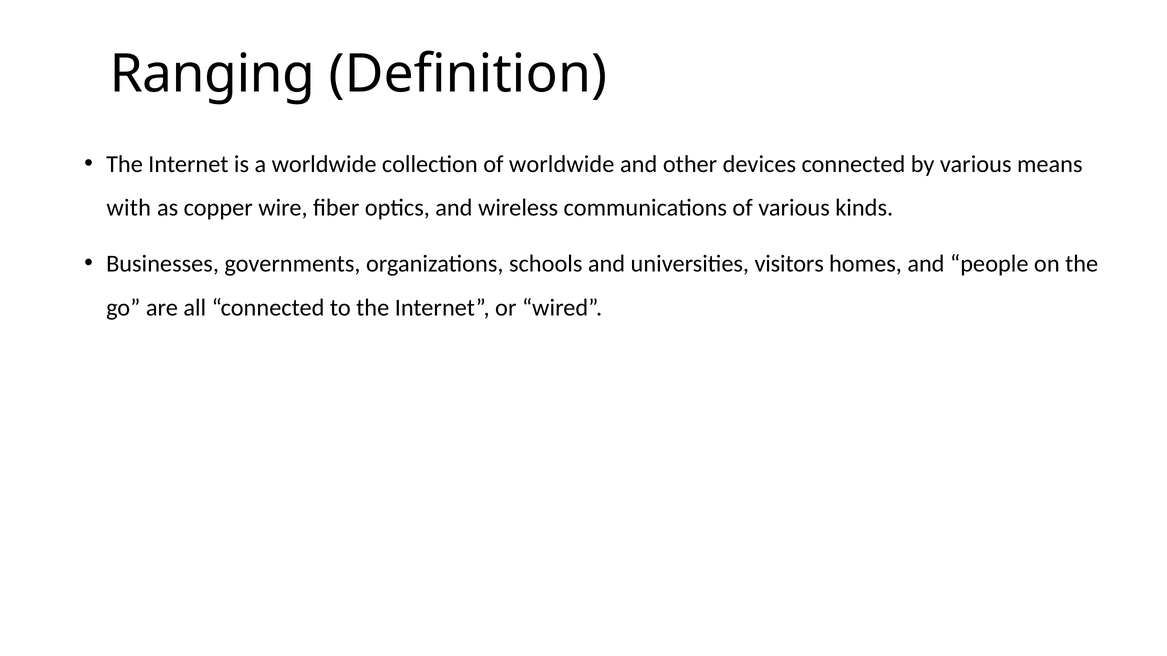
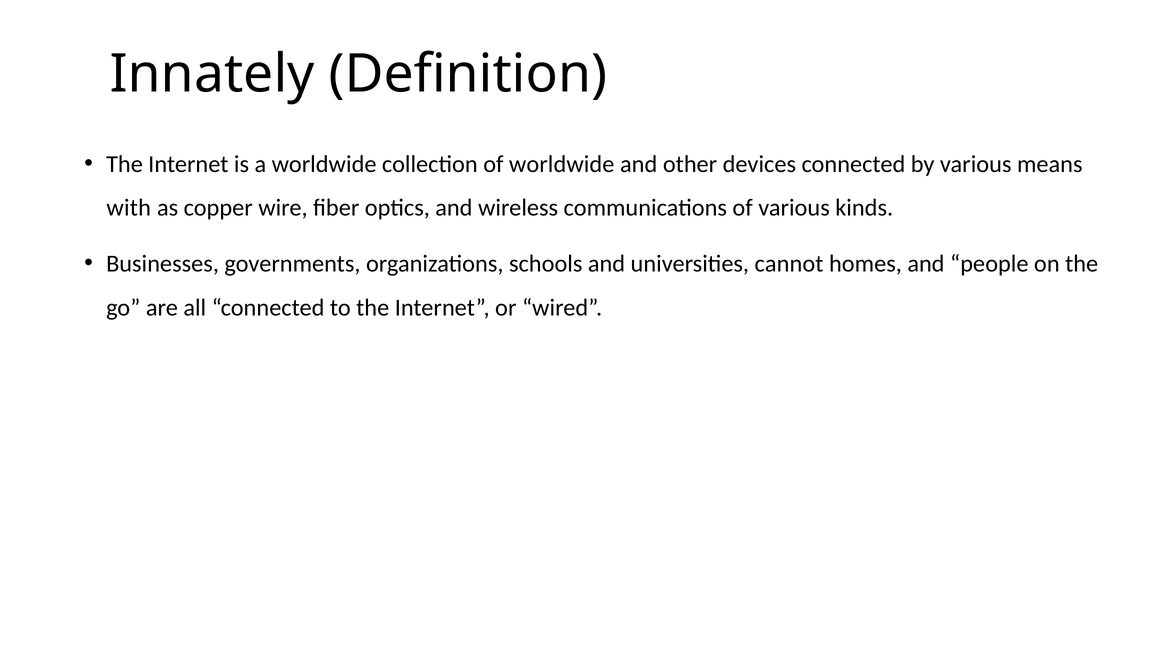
Ranging: Ranging -> Innately (212, 74)
visitors: visitors -> cannot (789, 264)
